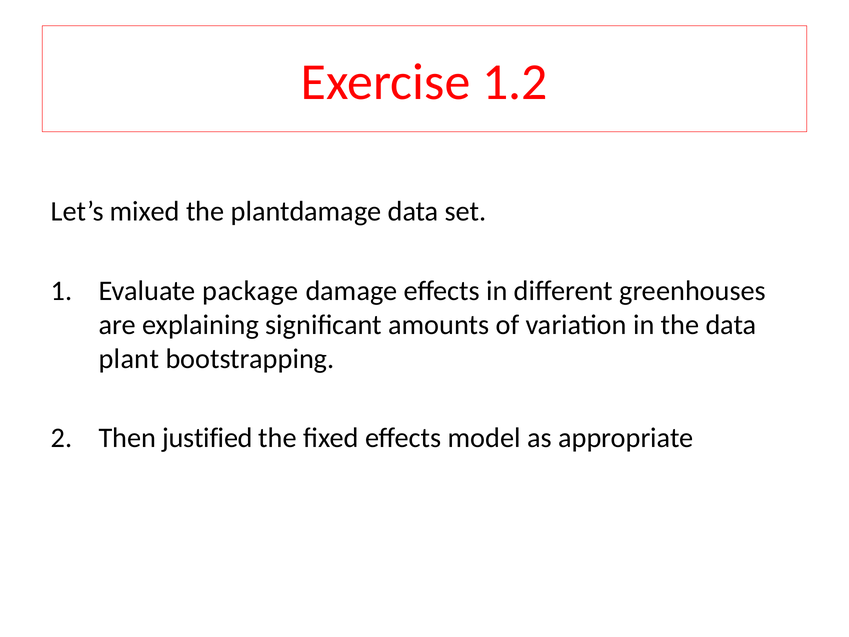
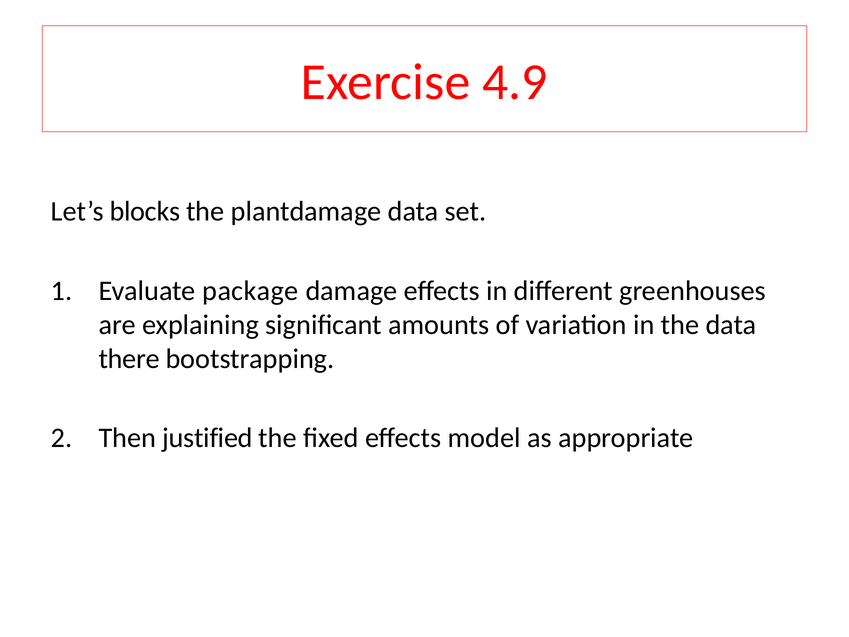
1.2: 1.2 -> 4.9 (515, 82)
mixed: mixed -> blocks (145, 211)
plant: plant -> there (129, 359)
